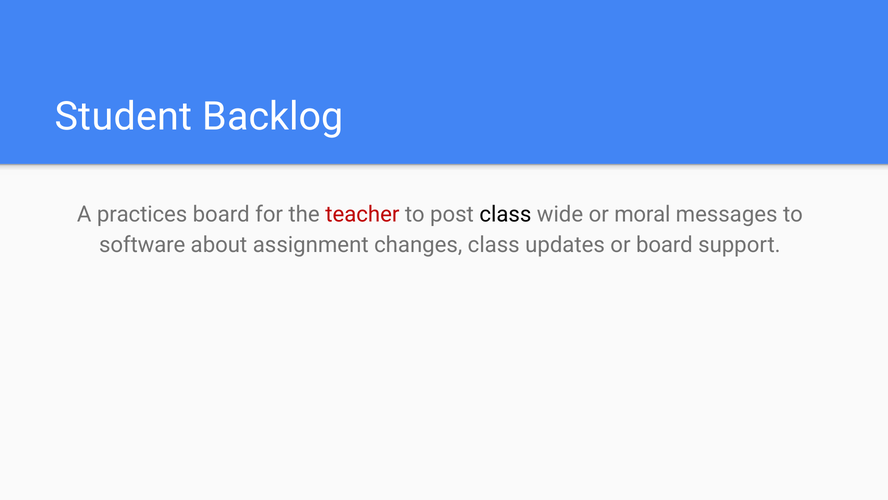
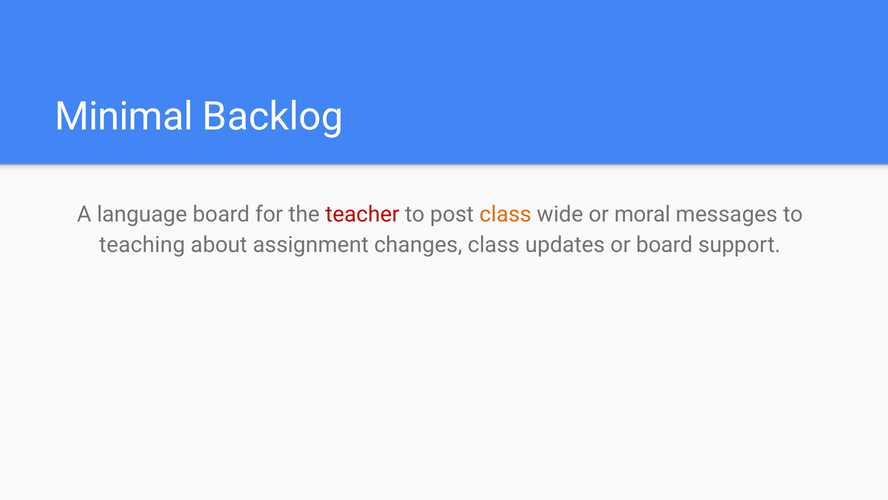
Student: Student -> Minimal (124, 116)
practices: practices -> language (142, 214)
class colour: black -> orange (505, 214)
software: software -> teaching (142, 245)
